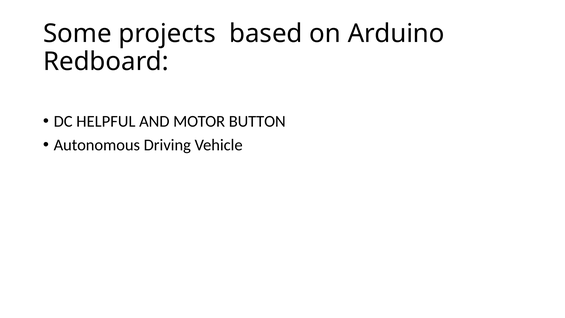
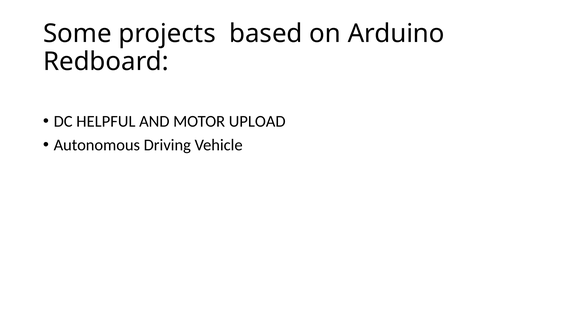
BUTTON: BUTTON -> UPLOAD (257, 121)
